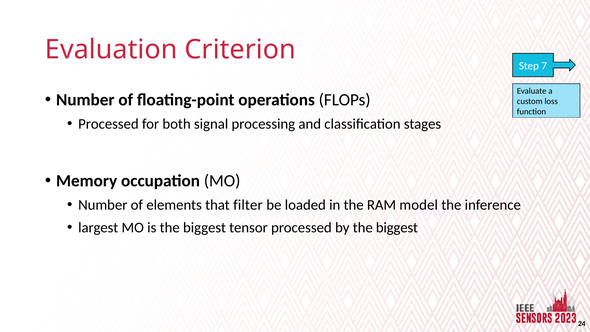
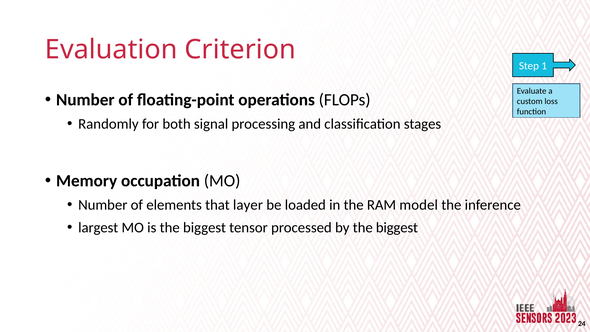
7: 7 -> 1 (544, 66)
Processed: Processed -> Randomly (108, 124)
filter: filter -> layer (248, 205)
